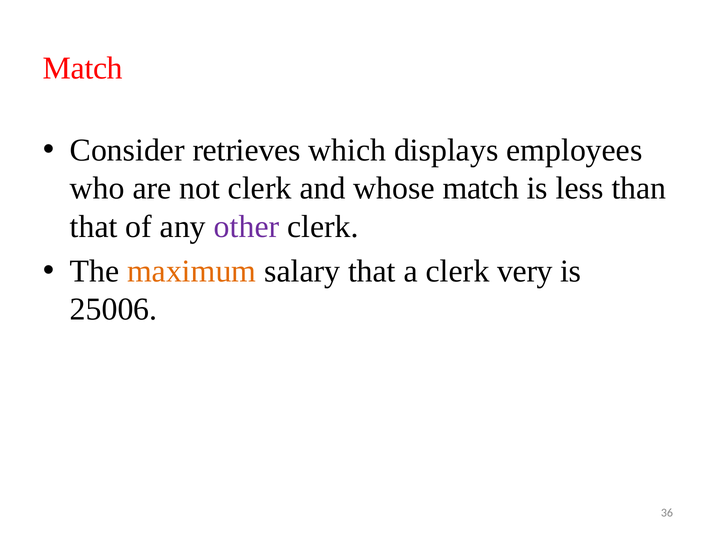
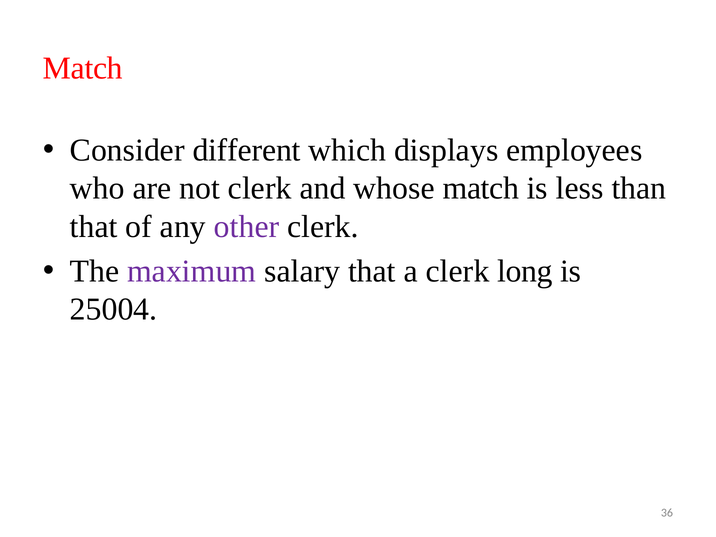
retrieves: retrieves -> different (247, 150)
maximum colour: orange -> purple (192, 271)
very: very -> long (525, 271)
25006: 25006 -> 25004 (114, 309)
